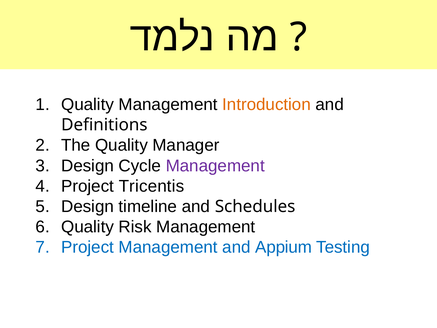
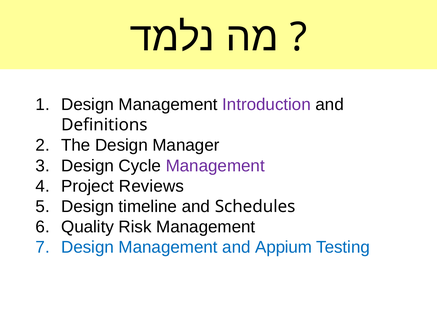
Quality: Quality -> Design (88, 105)
Introduction colour: orange -> purple (267, 105)
The Quality: Quality -> Design (121, 145)
Tricentis: Tricentis -> Reviews (152, 186)
Project: Project -> Design (88, 247)
